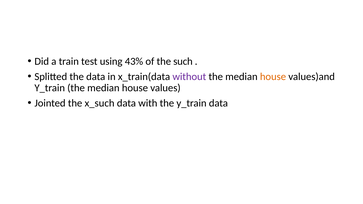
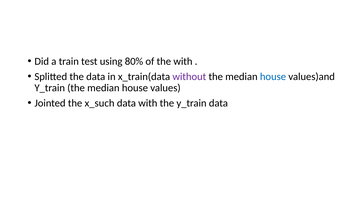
43%: 43% -> 80% (134, 61)
the such: such -> with (183, 61)
house colour: orange -> blue (273, 77)
